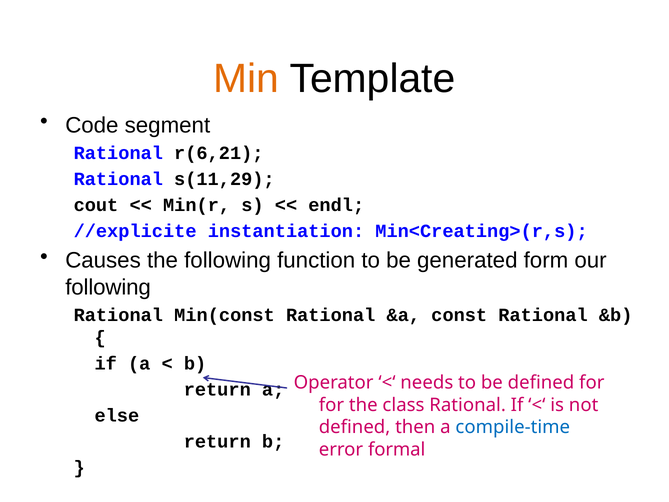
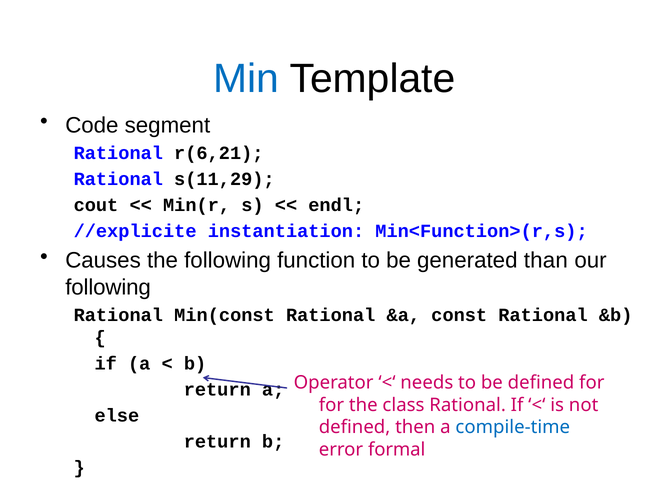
Min colour: orange -> blue (246, 79)
Min<Creating>(r,s: Min<Creating>(r,s -> Min<Function>(r,s (482, 231)
form: form -> than (546, 260)
